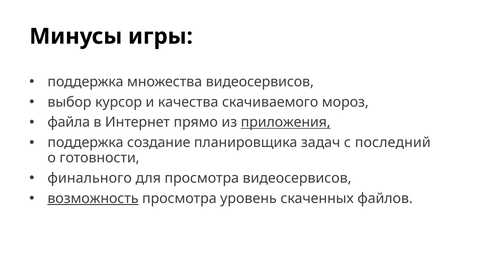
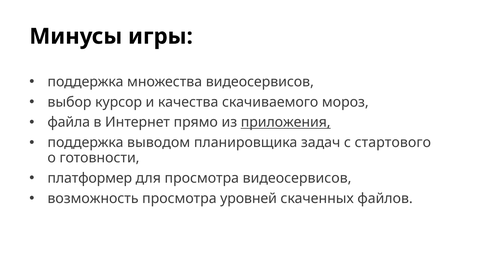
создание: создание -> выводом (159, 143)
последний: последний -> стартового (393, 143)
финального: финального -> платформер (90, 178)
возможность underline: present -> none (93, 199)
уровень: уровень -> уровней (249, 199)
